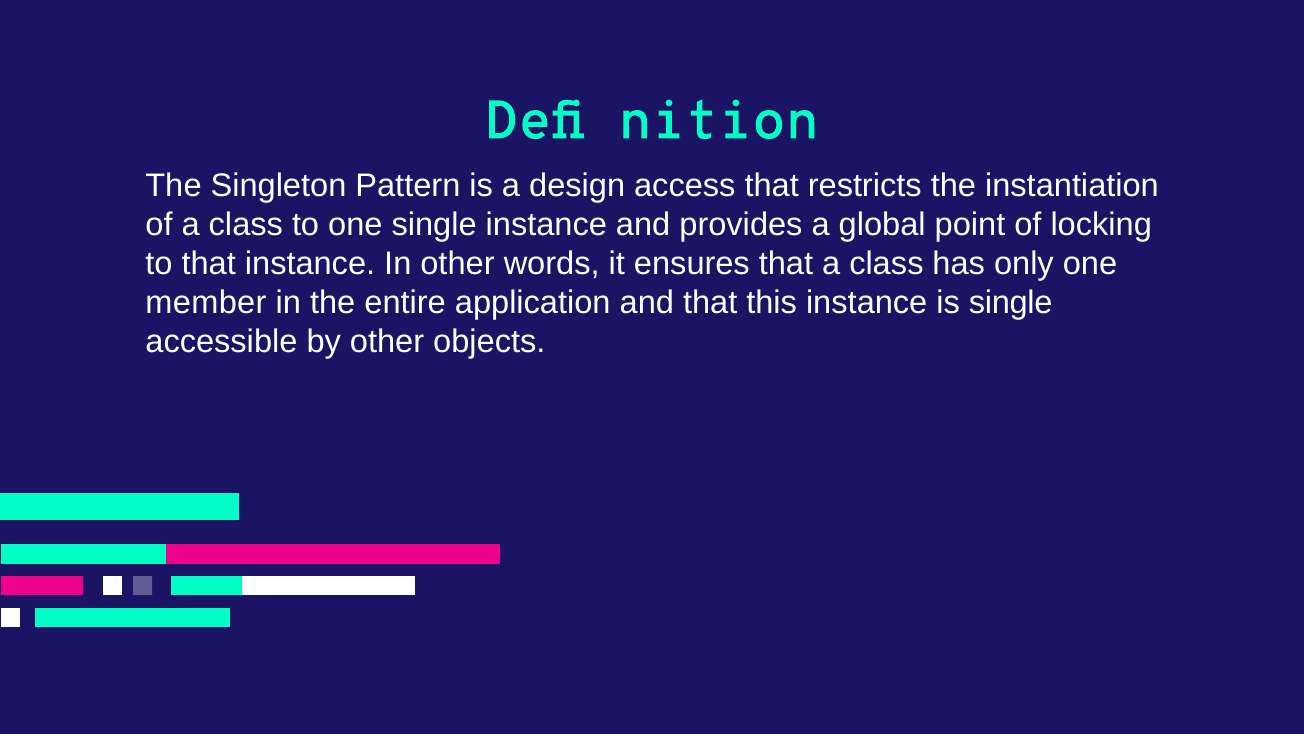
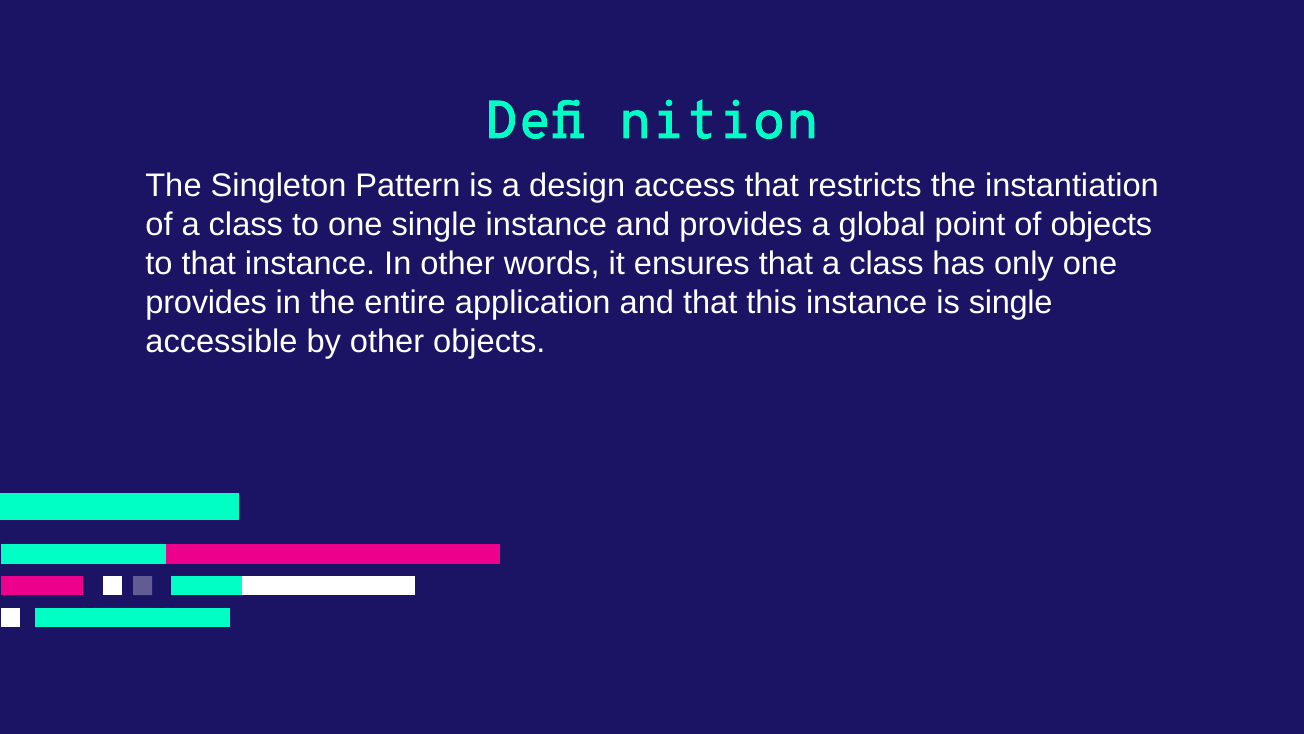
of locking: locking -> objects (1101, 224)
member: member -> provides (206, 303)
